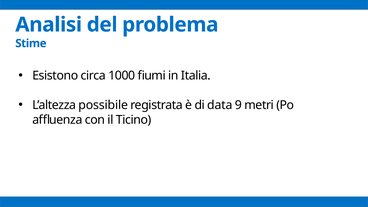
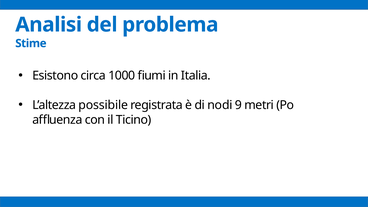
data: data -> nodi (220, 105)
